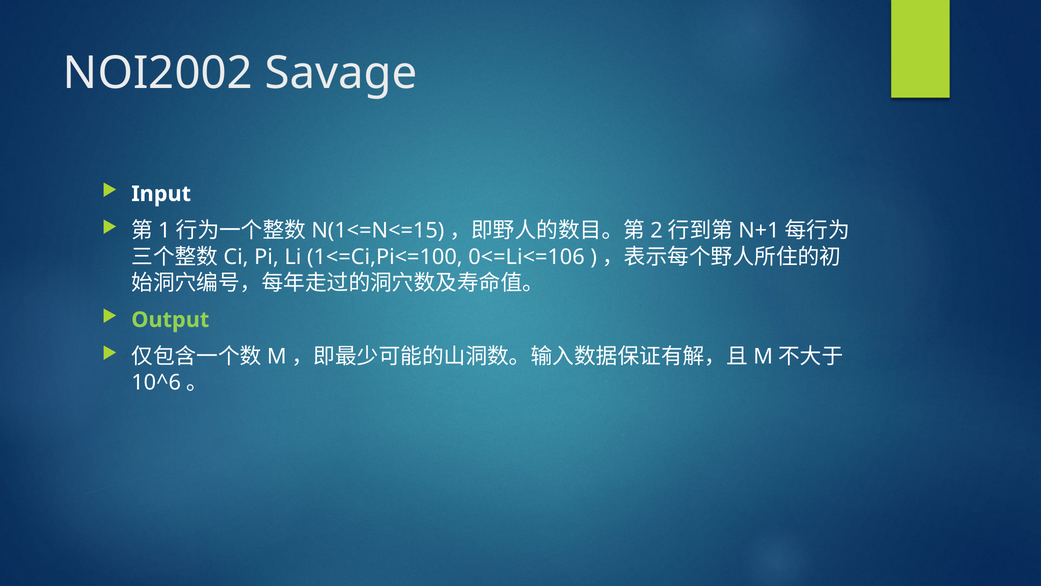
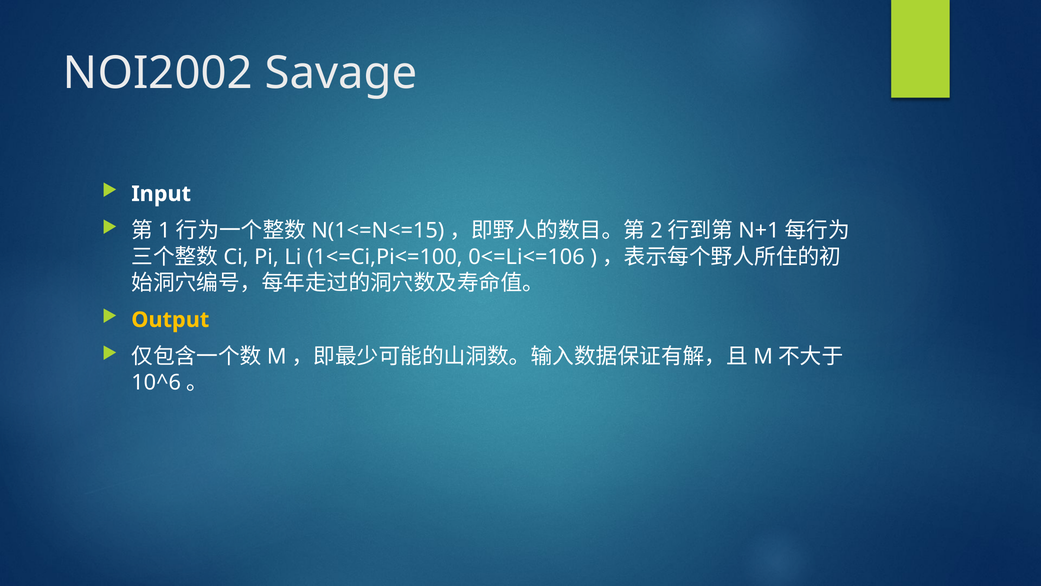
Output colour: light green -> yellow (170, 320)
